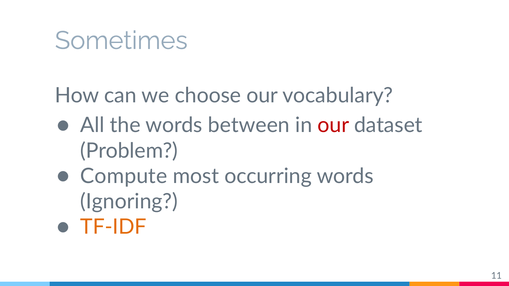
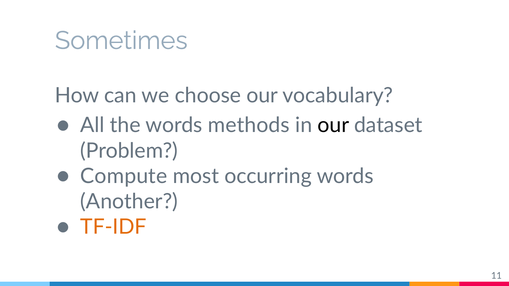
between: between -> methods (249, 125)
our colour: red -> black (333, 125)
Ignoring: Ignoring -> Another (129, 202)
